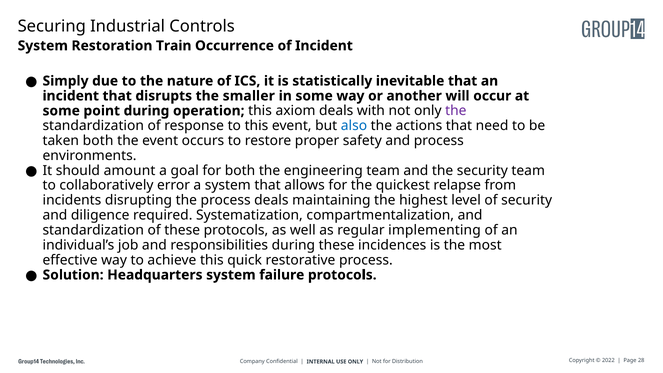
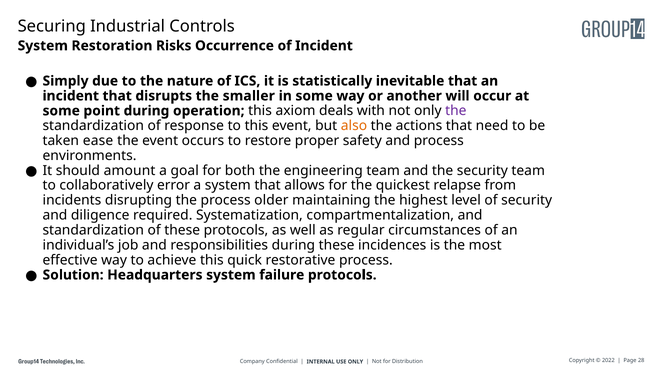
Train: Train -> Risks (174, 46)
also colour: blue -> orange (354, 126)
taken both: both -> ease (98, 141)
process deals: deals -> older (271, 200)
implementing: implementing -> circumstances (435, 230)
